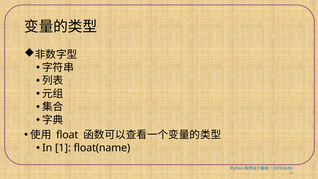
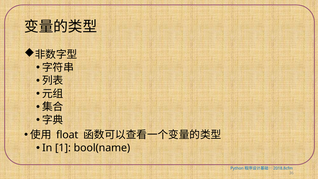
float(name: float(name -> bool(name (102, 148)
